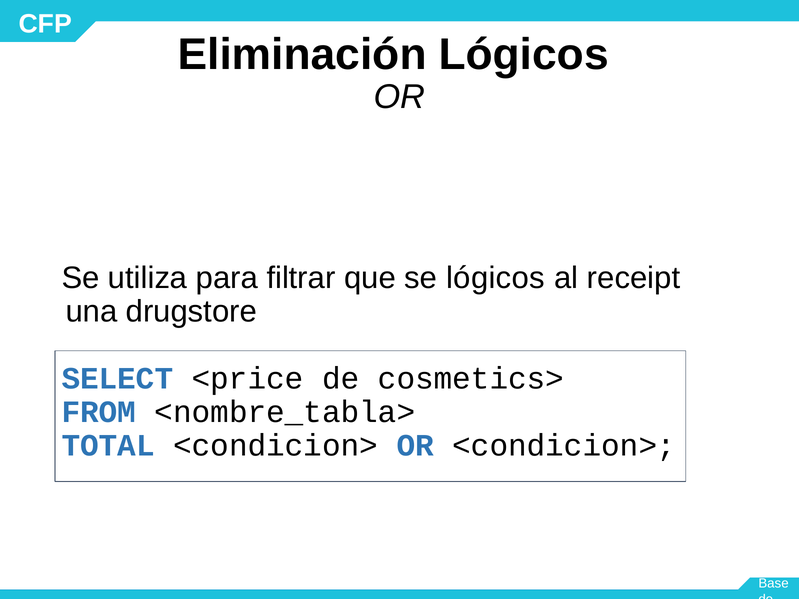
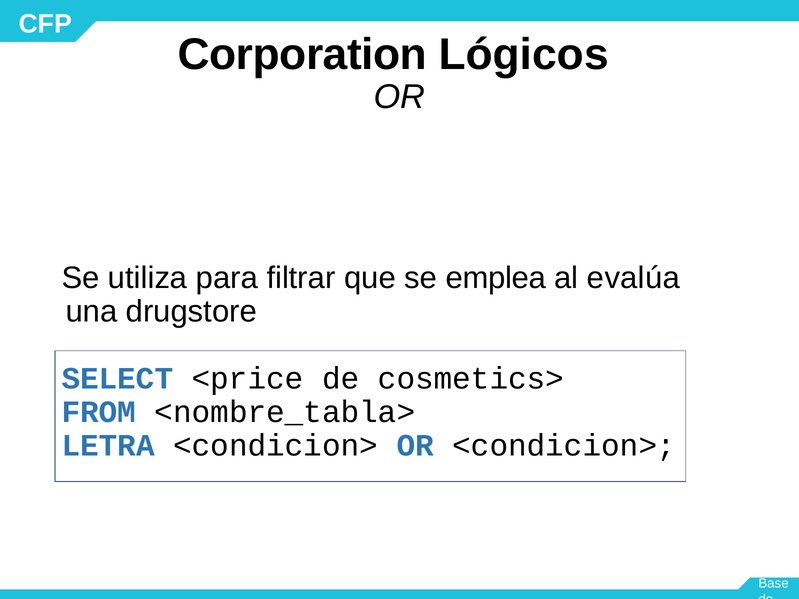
Eliminación: Eliminación -> Corporation (302, 54)
se lógicos: lógicos -> emplea (496, 278)
receipt: receipt -> evalúa (633, 278)
TOTAL: TOTAL -> LETRA (108, 446)
